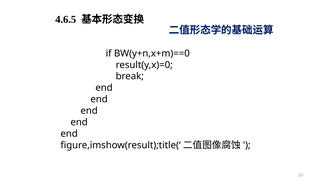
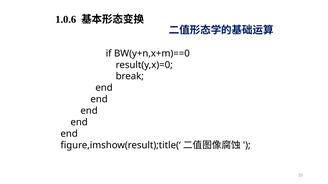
4.6.5: 4.6.5 -> 1.0.6 (66, 20)
